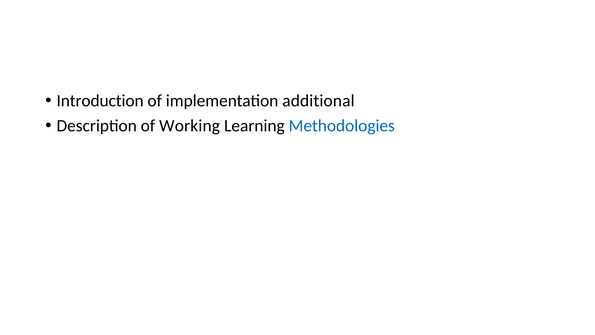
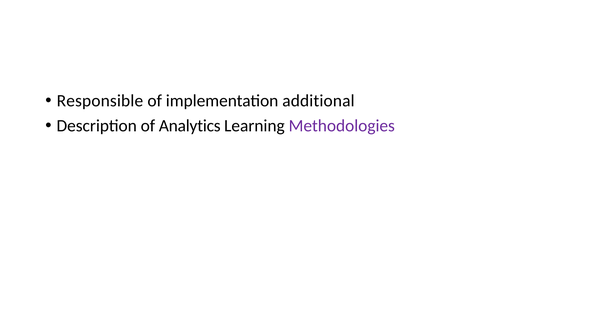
Introduction: Introduction -> Responsible (100, 101)
Working: Working -> Analytics (190, 126)
Methodologies colour: blue -> purple (342, 126)
